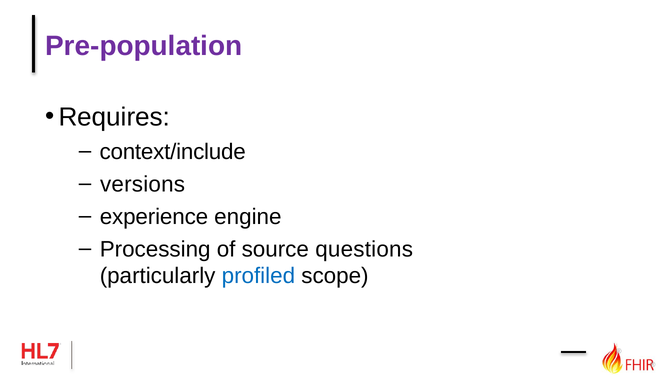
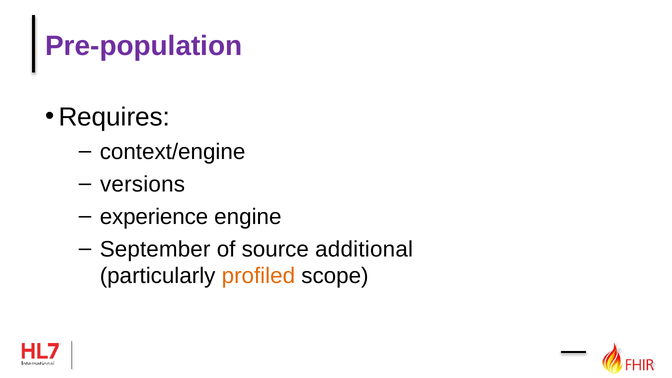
context/include: context/include -> context/engine (173, 152)
Processing: Processing -> September (155, 249)
questions: questions -> additional (364, 249)
profiled colour: blue -> orange (258, 276)
